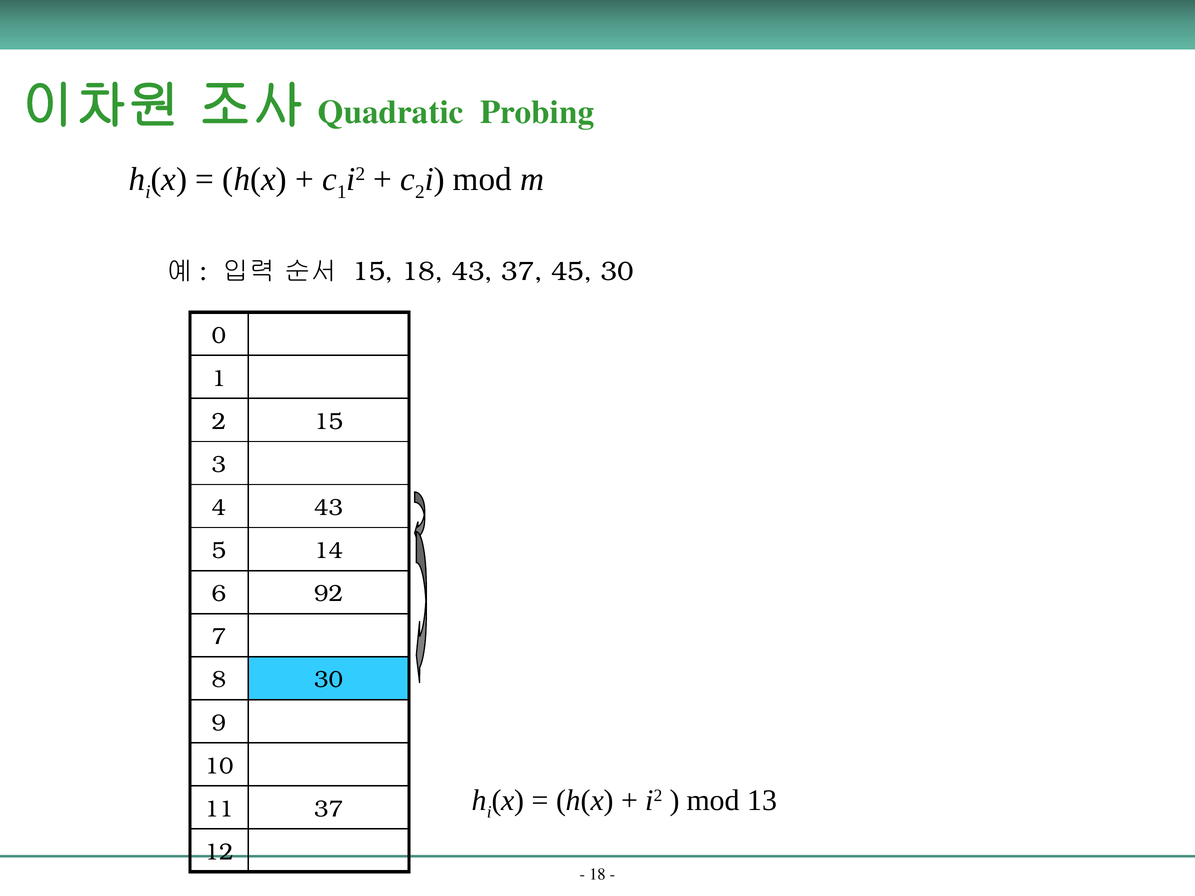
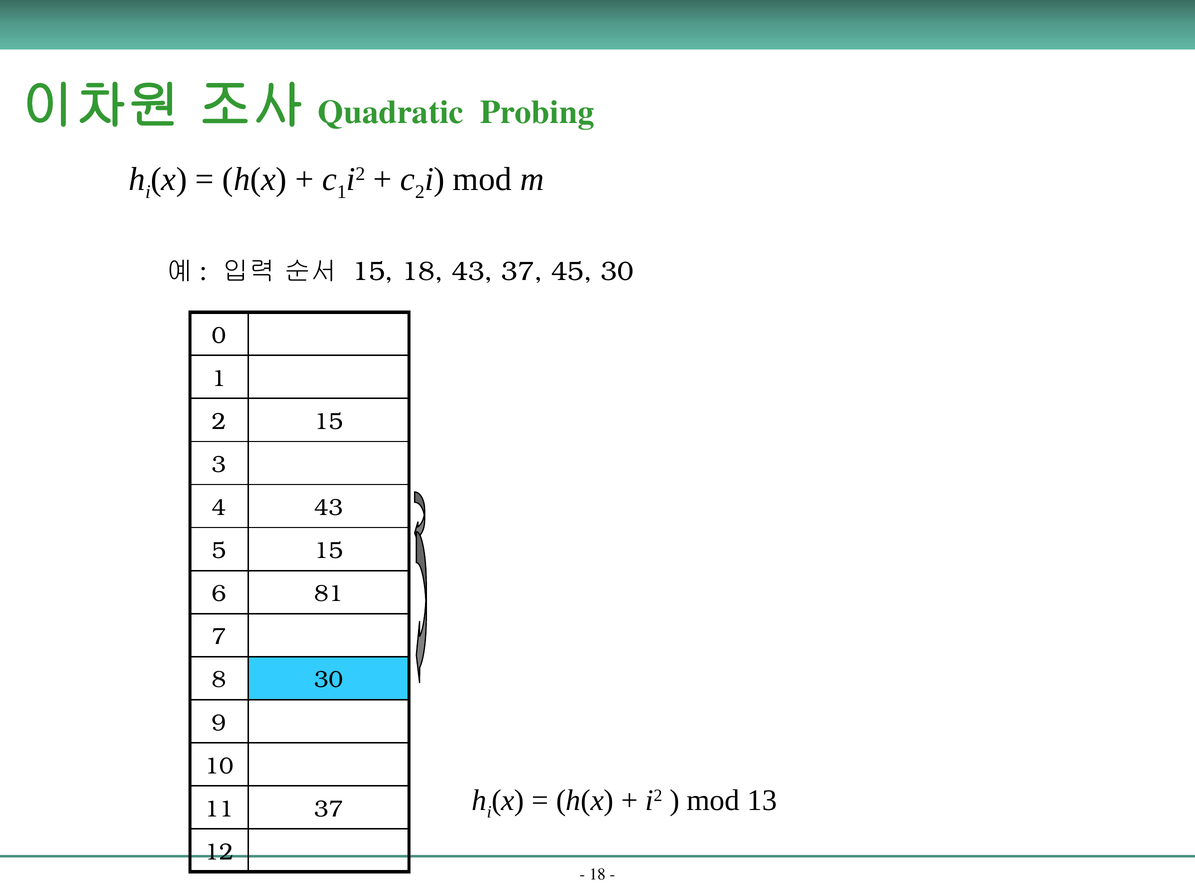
5 14: 14 -> 15 (329, 551)
92: 92 -> 81 (329, 594)
